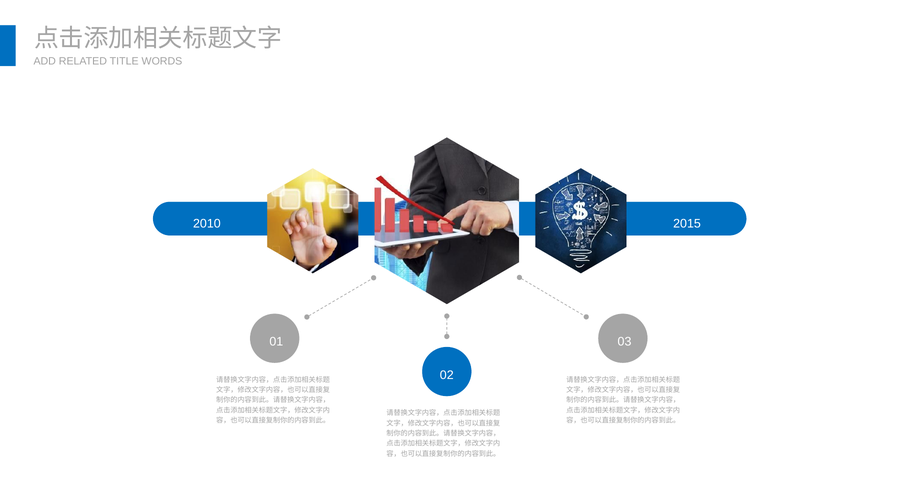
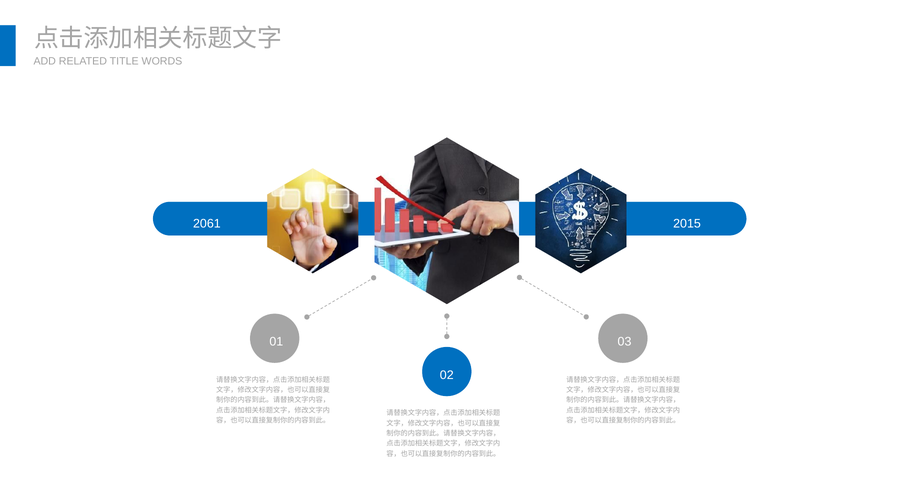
2010: 2010 -> 2061 (207, 224)
